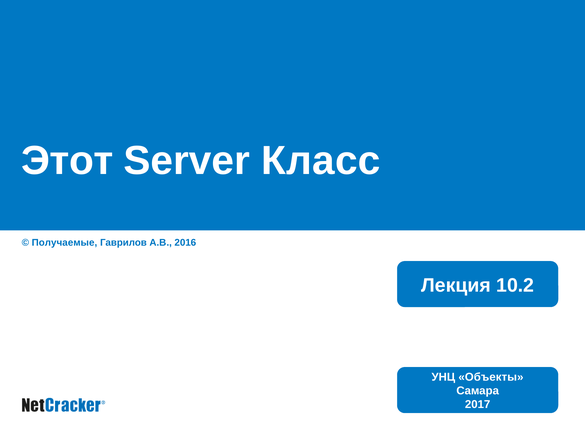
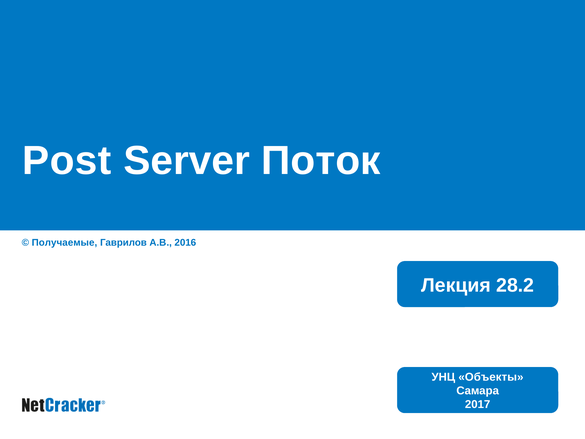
Этот: Этот -> Post (67, 161)
Класс: Класс -> Поток (321, 161)
10.2: 10.2 -> 28.2 (515, 285)
